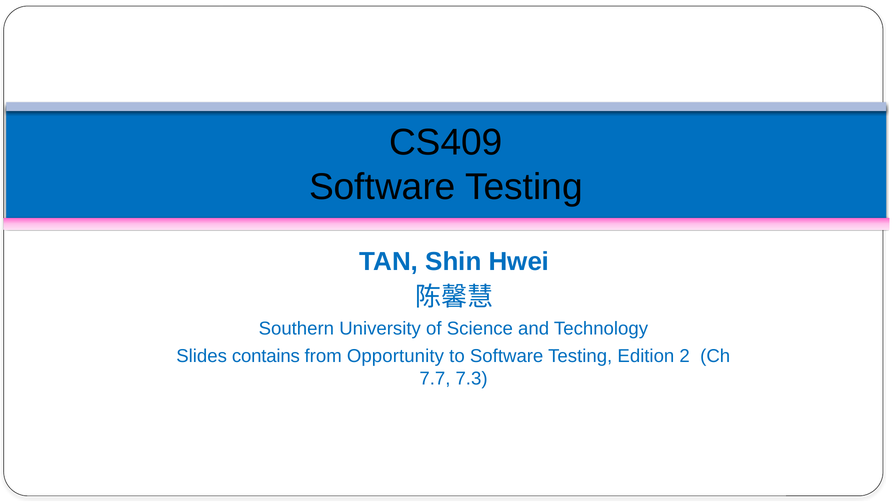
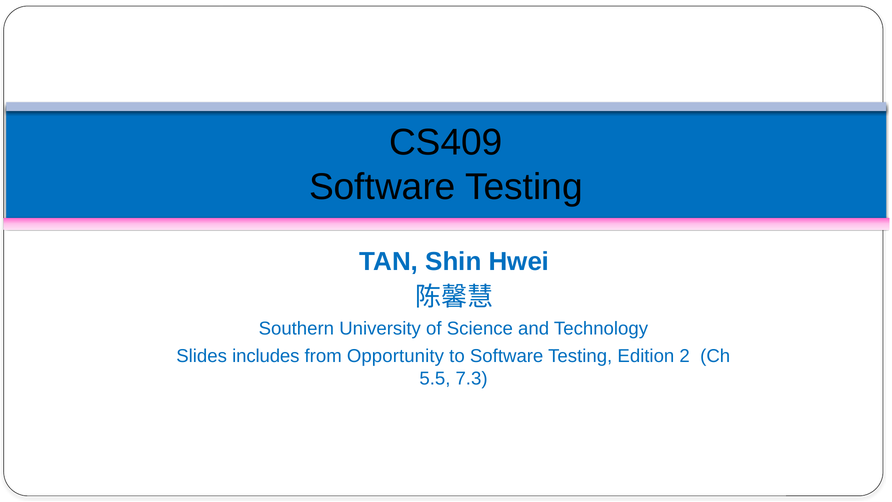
contains: contains -> includes (266, 356)
7.7: 7.7 -> 5.5 (435, 378)
